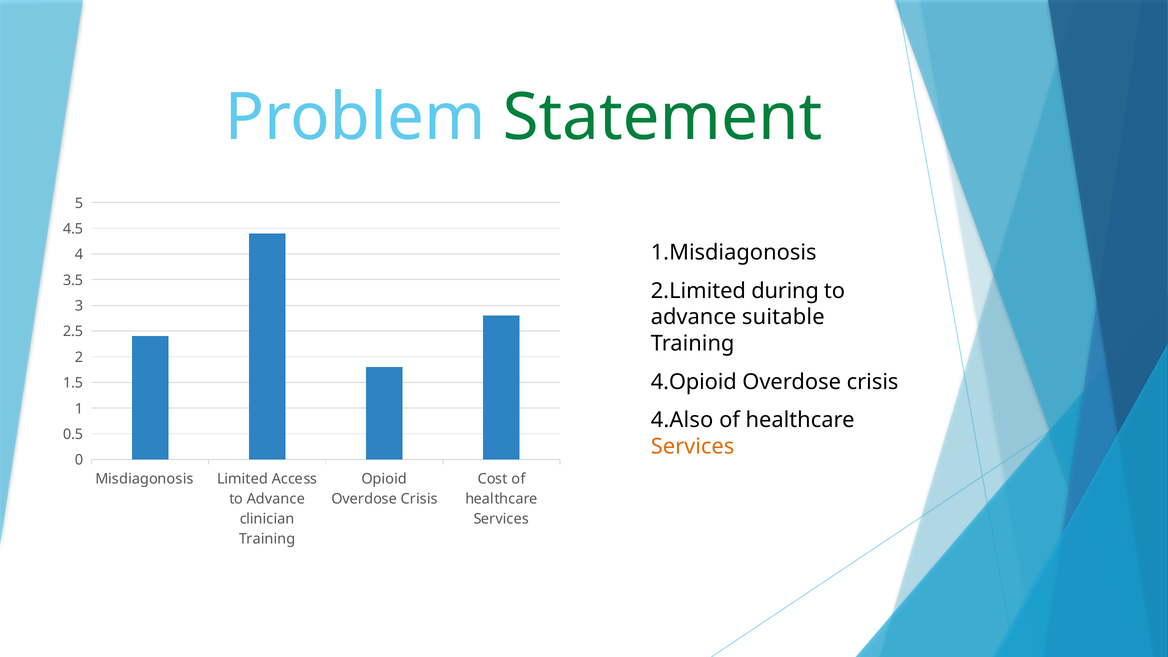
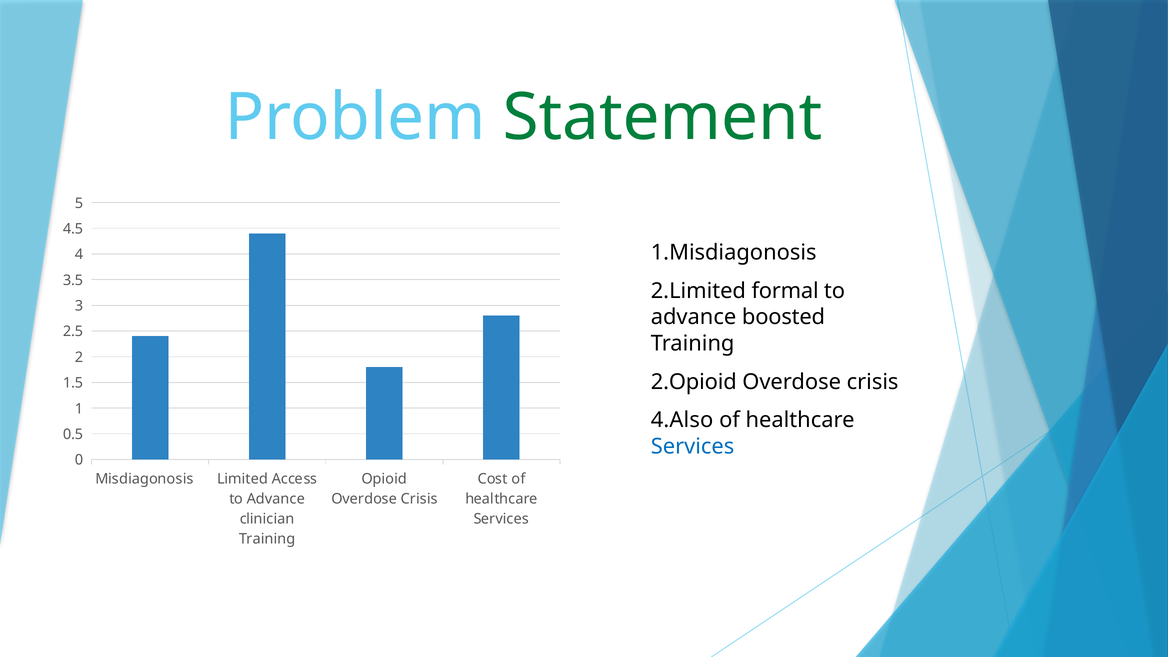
during: during -> formal (785, 291)
suitable: suitable -> boosted (784, 317)
4.Opioid: 4.Opioid -> 2.Opioid (694, 382)
Services colour: orange -> blue (693, 447)
